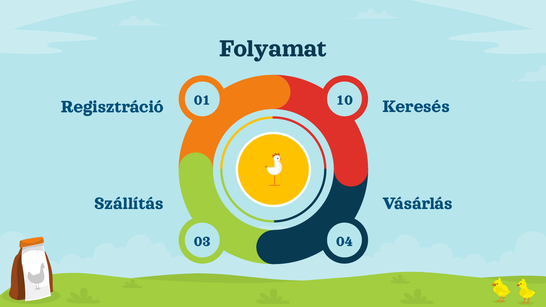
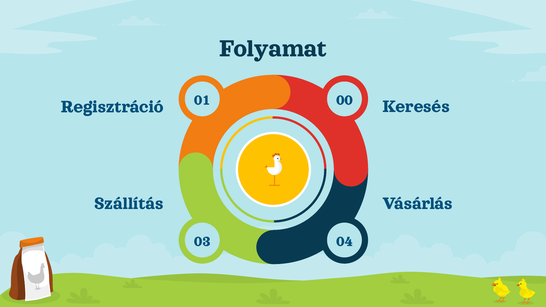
10: 10 -> 00 (344, 100)
